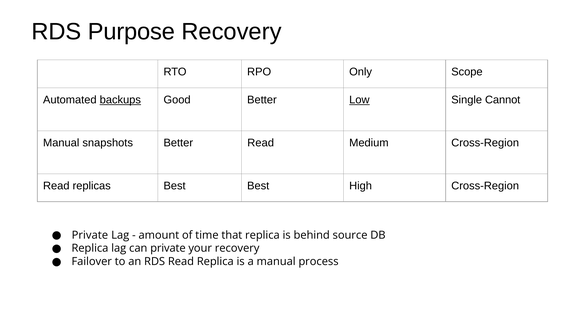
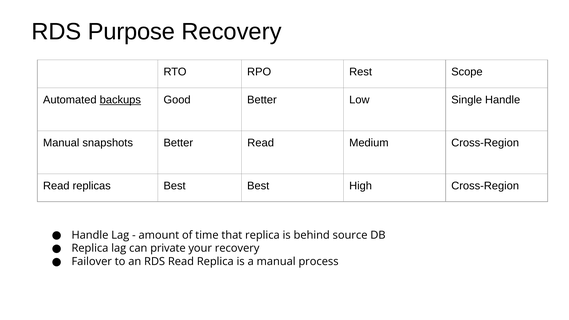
Only: Only -> Rest (361, 72)
Low underline: present -> none (359, 100)
Single Cannot: Cannot -> Handle (503, 100)
Private: Private -> Handle (90, 235)
